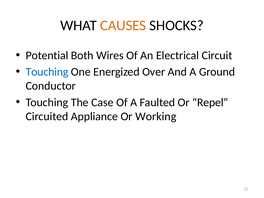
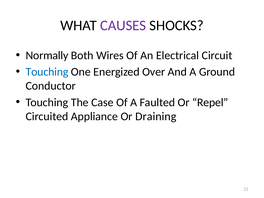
CAUSES colour: orange -> purple (123, 25)
Potential: Potential -> Normally (47, 55)
Working: Working -> Draining (156, 116)
